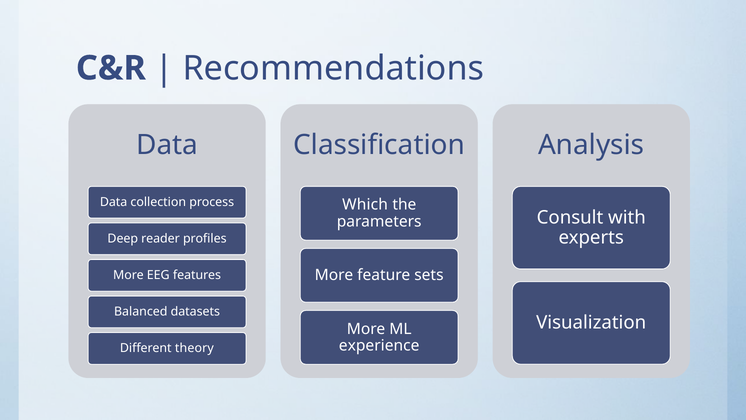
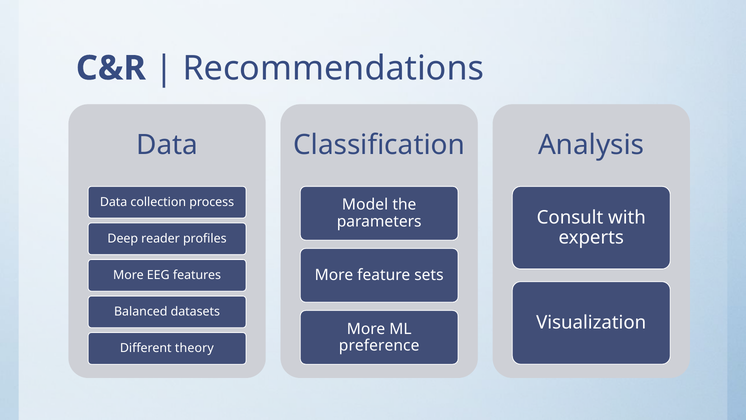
Which: Which -> Model (365, 205)
experience: experience -> preference (379, 345)
